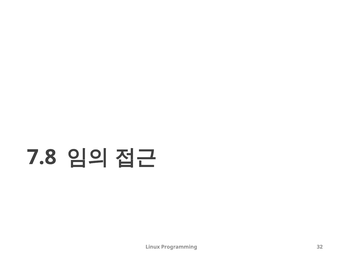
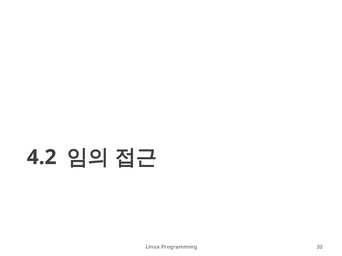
7.8: 7.8 -> 4.2 (42, 158)
